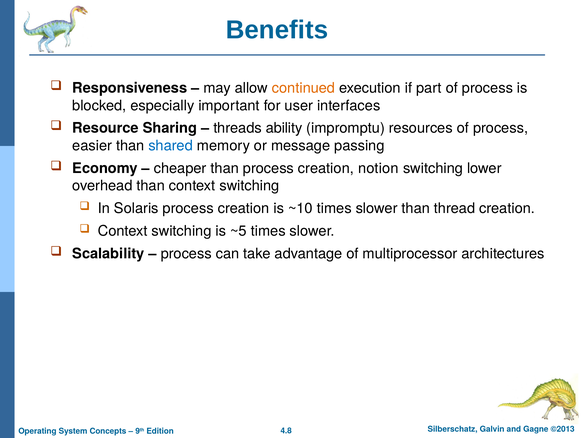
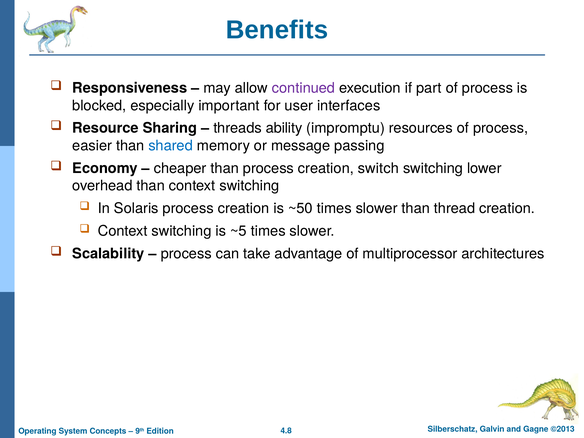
continued colour: orange -> purple (303, 88)
notion: notion -> switch (378, 168)
~10: ~10 -> ~50 (300, 208)
